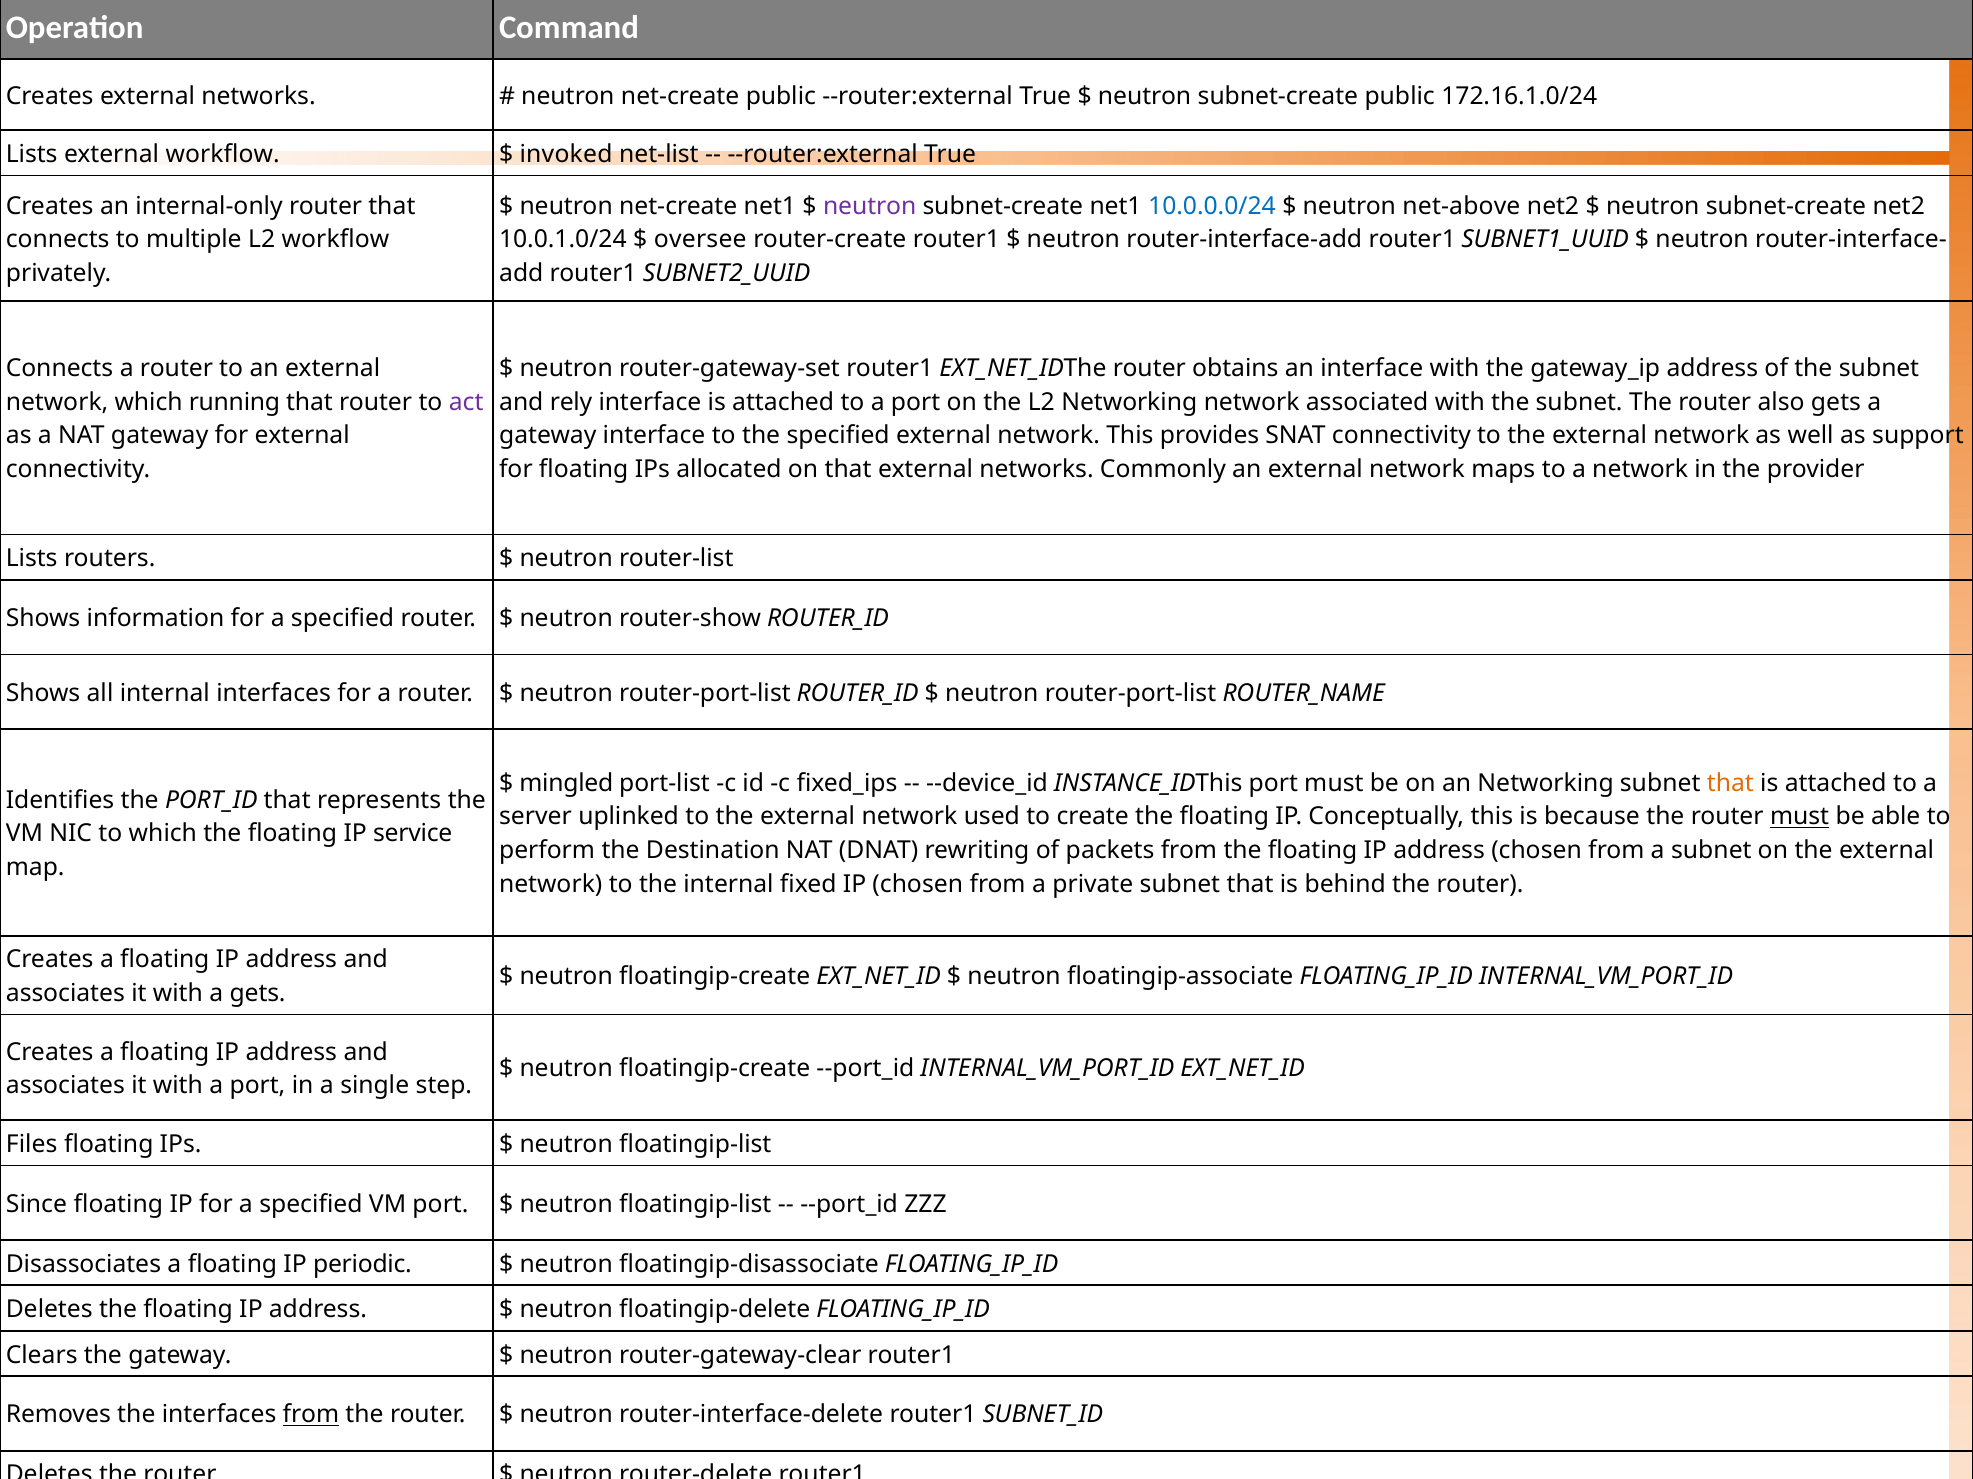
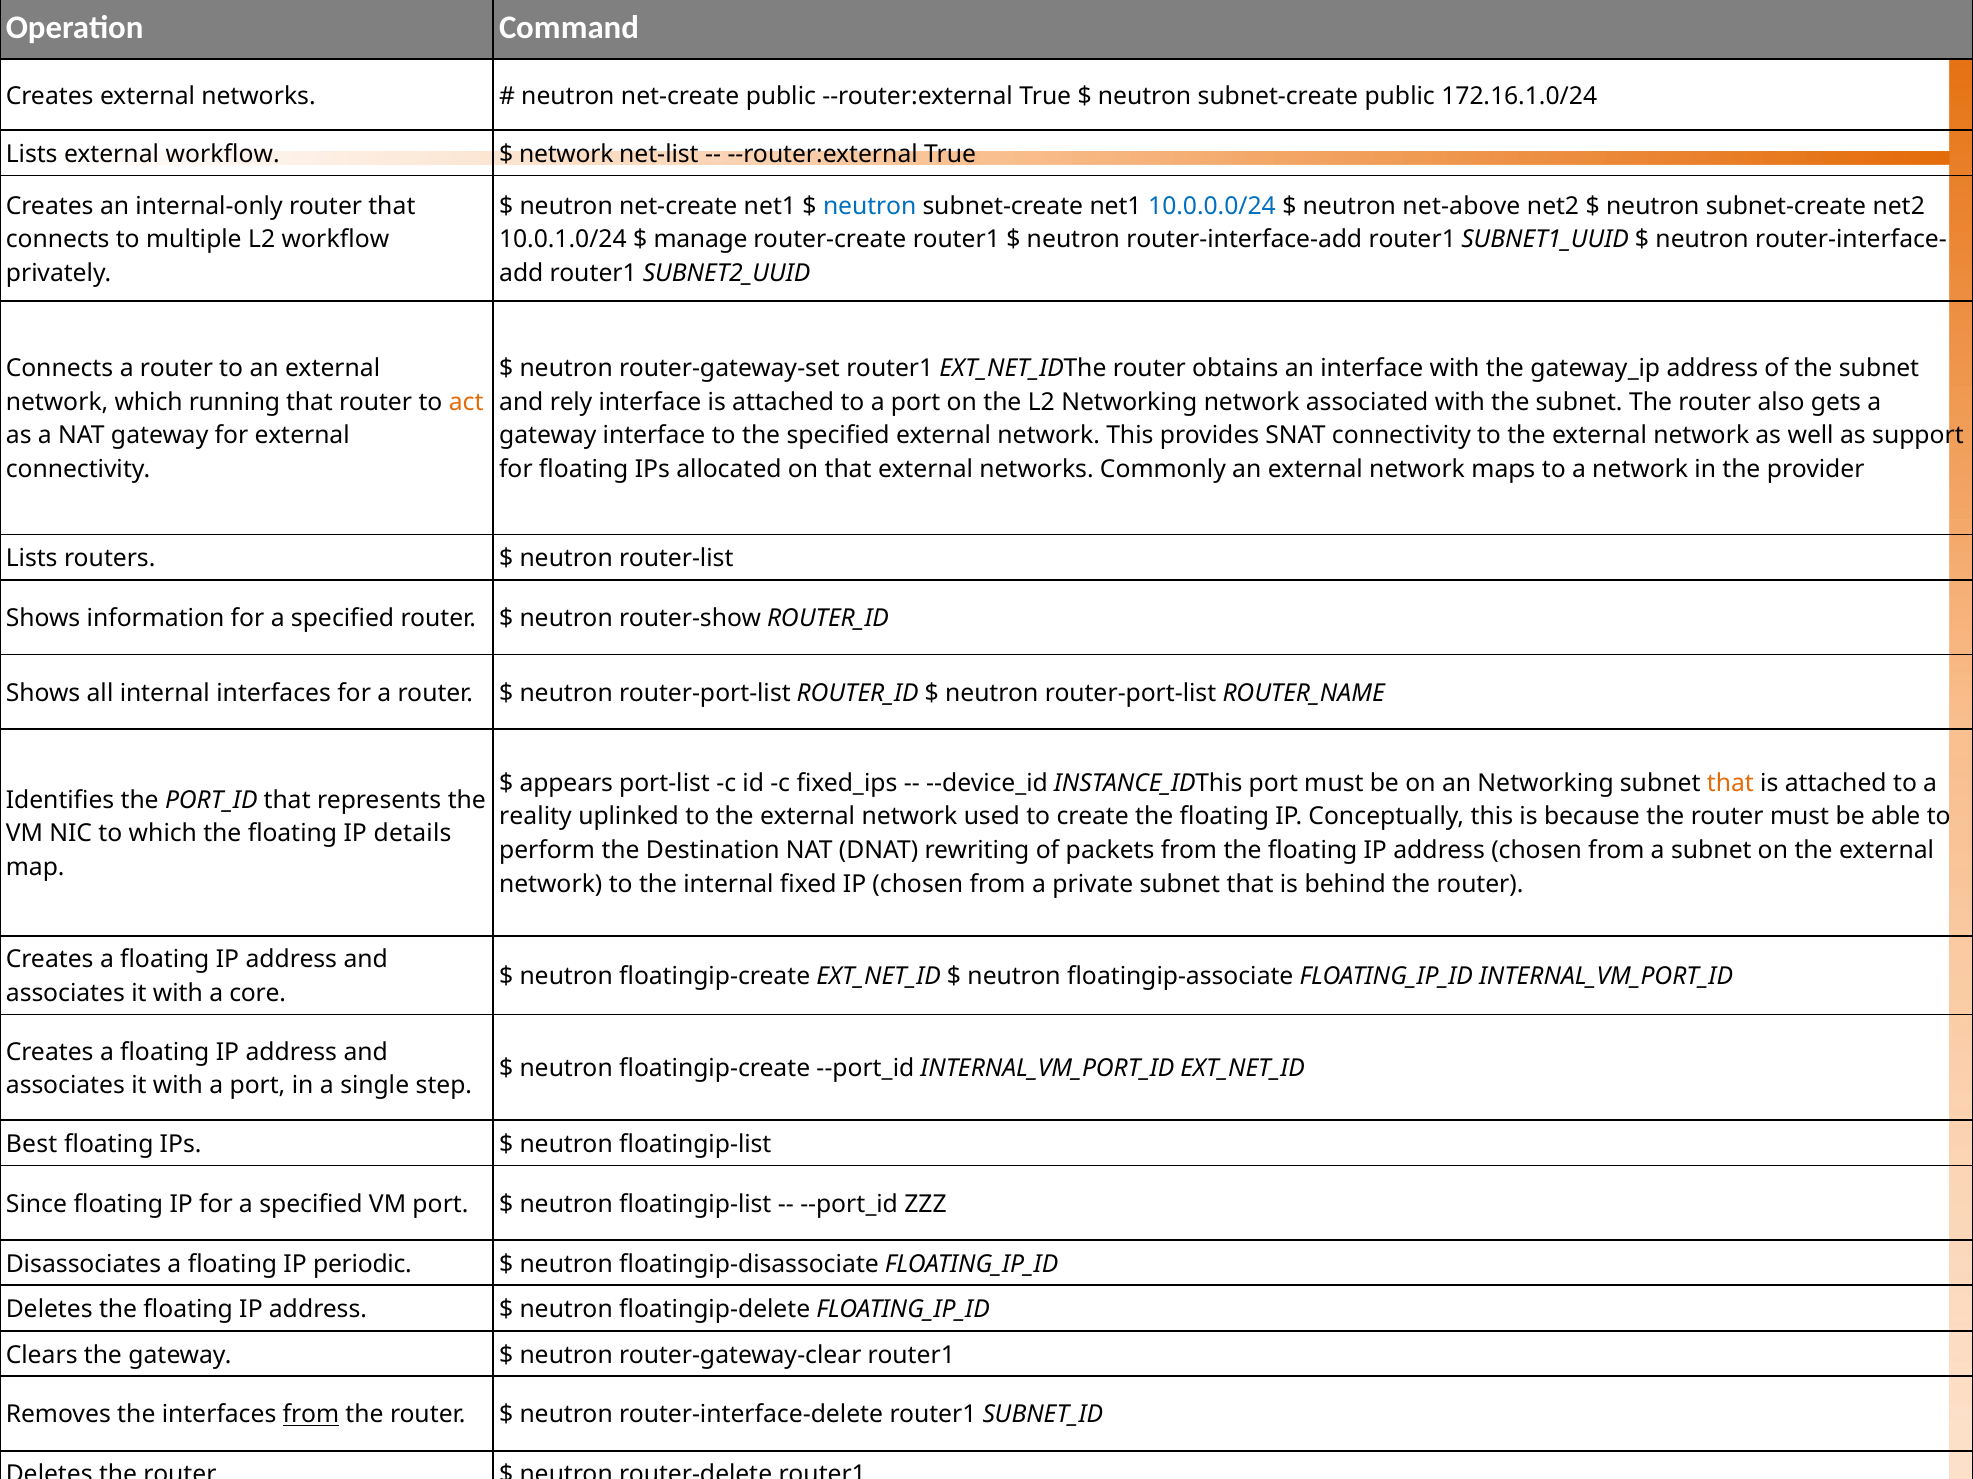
invoked: invoked -> network (566, 154)
neutron colour: purple -> blue (870, 206)
oversee: oversee -> manage (701, 240)
act colour: purple -> orange (466, 402)
mingled: mingled -> appears (566, 784)
server: server -> reality (535, 817)
must underline: present -> none (1800, 817)
service: service -> details (413, 834)
a gets: gets -> core (258, 994)
Files: Files -> Best (32, 1145)
